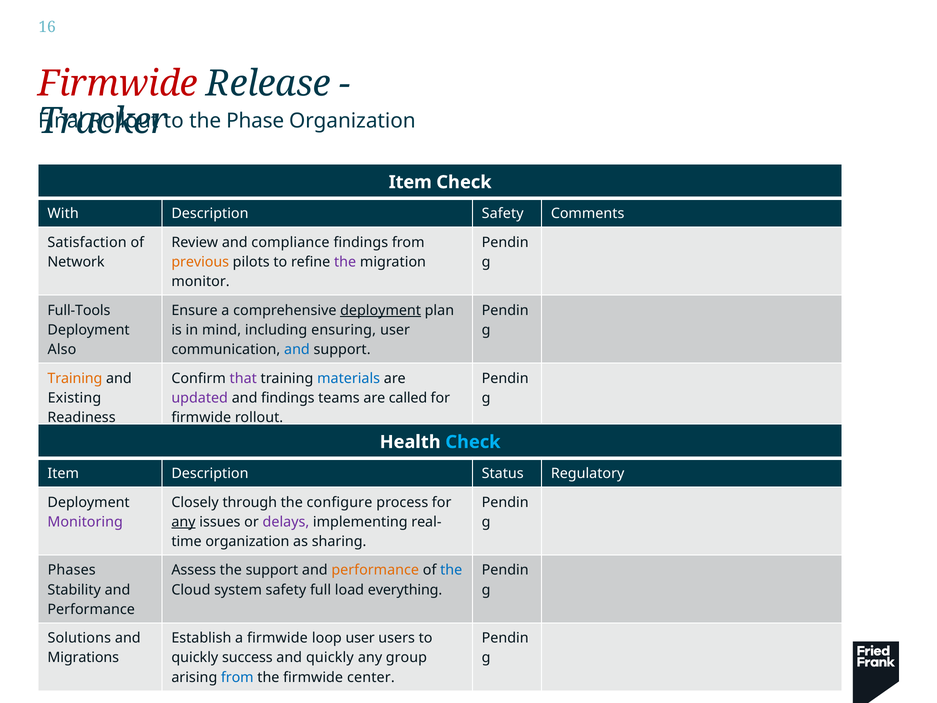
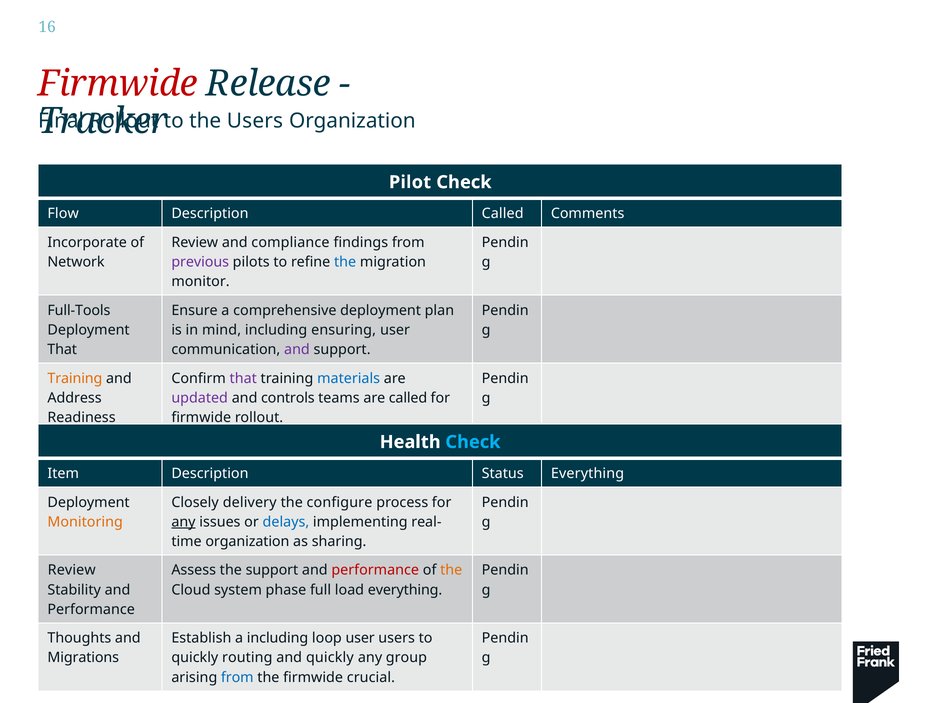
the Phase: Phase -> Users (255, 121)
Item: Item -> Pilot (410, 182)
With: With -> Flow (63, 213)
Description Safety: Safety -> Called (503, 213)
Satisfaction: Satisfaction -> Incorporate (87, 242)
previous colour: orange -> purple (200, 262)
the colour: purple -> blue (345, 262)
deployment underline: present -> none (381, 310)
Also: Also -> That (62, 349)
and colour: blue -> purple (297, 349)
Existing: Existing -> Address (75, 398)
and findings: findings -> controls (288, 398)
Status Regulatory: Regulatory -> Everything (588, 473)
through: through -> delivery (250, 502)
Monitoring colour: purple -> orange (85, 522)
delays colour: purple -> blue (286, 522)
Phases: Phases -> Review (72, 570)
performance colour: orange -> red (375, 570)
the colour: blue -> orange (451, 570)
system safety: safety -> phase (286, 590)
Solutions: Solutions -> Thoughts (79, 638)
a firmwide: firmwide -> including (278, 638)
success: success -> routing (247, 658)
center: center -> crucial (371, 677)
